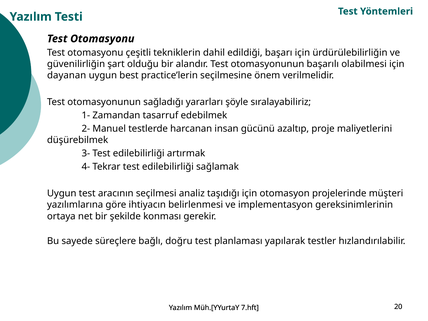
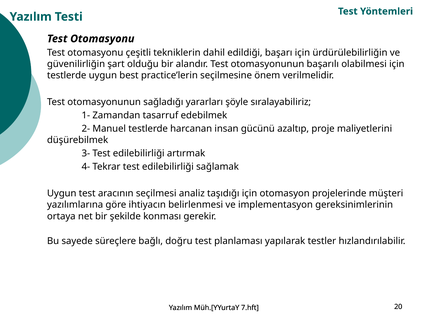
dayanan: dayanan -> testlerde (67, 75)
